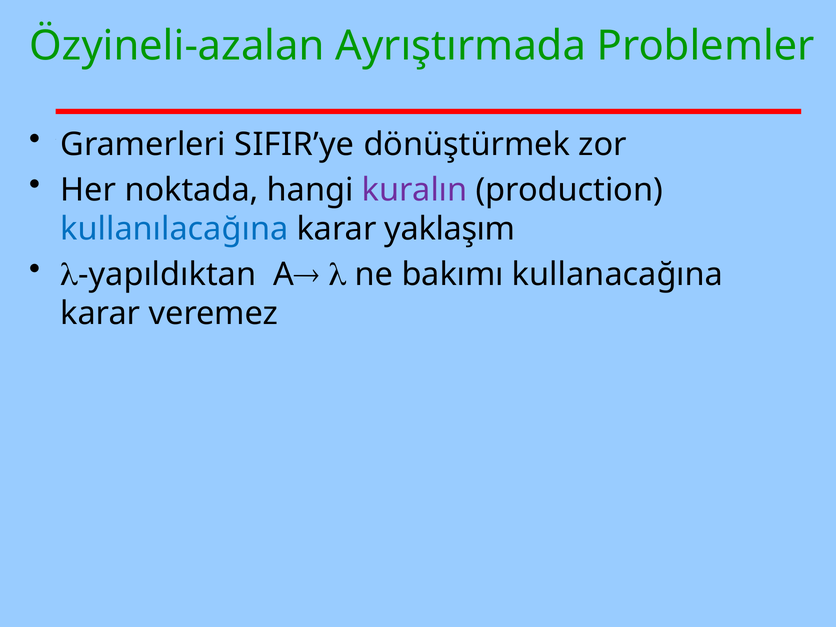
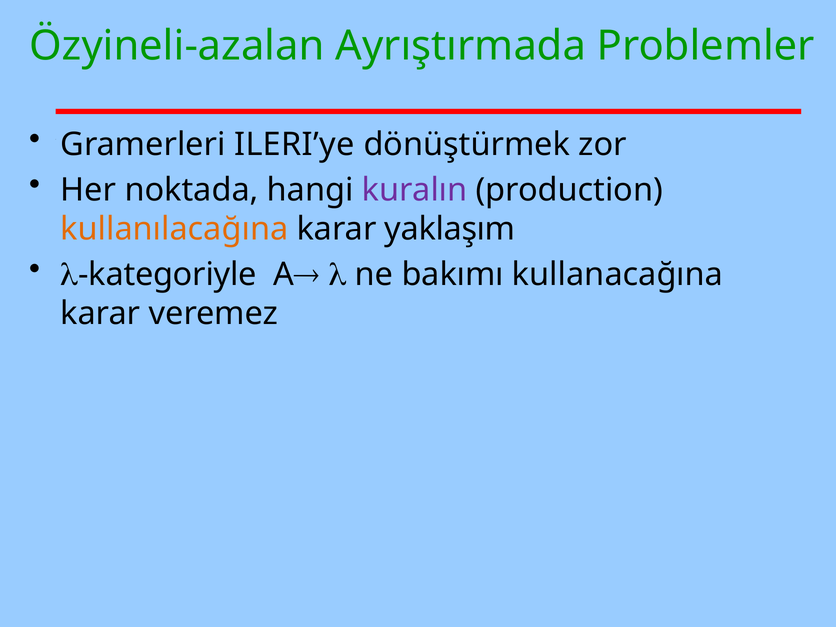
SIFIR’ye: SIFIR’ye -> ILERI’ye (294, 144)
kullanılacağına colour: blue -> orange (174, 229)
yapıldıktan: yapıldıktan -> kategoriyle (167, 274)
